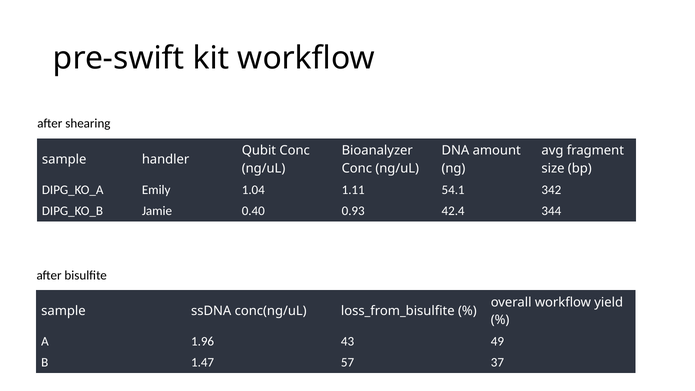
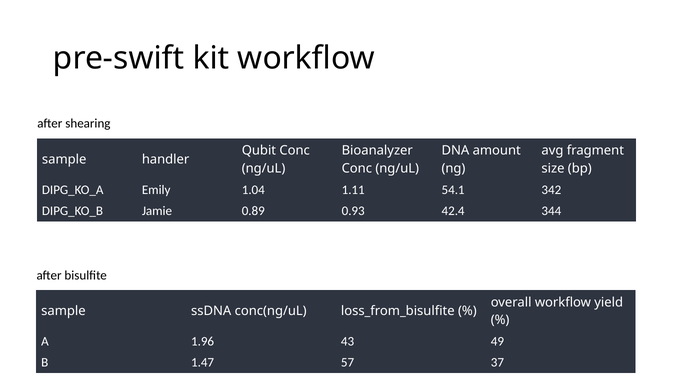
0.40: 0.40 -> 0.89 (253, 211)
